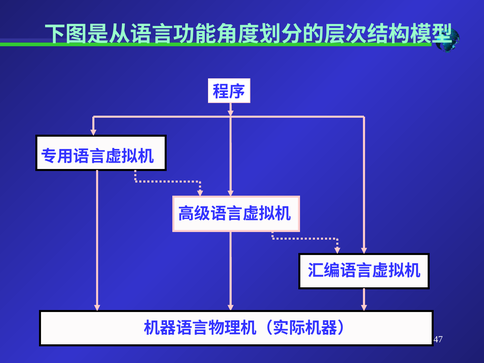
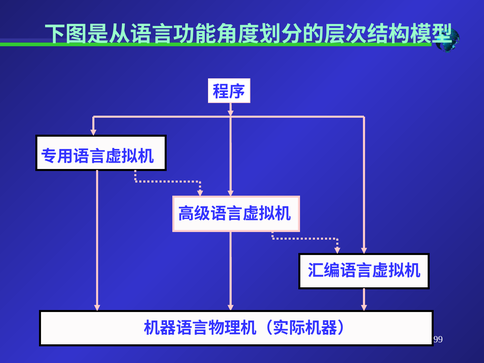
47: 47 -> 99 (438, 339)
